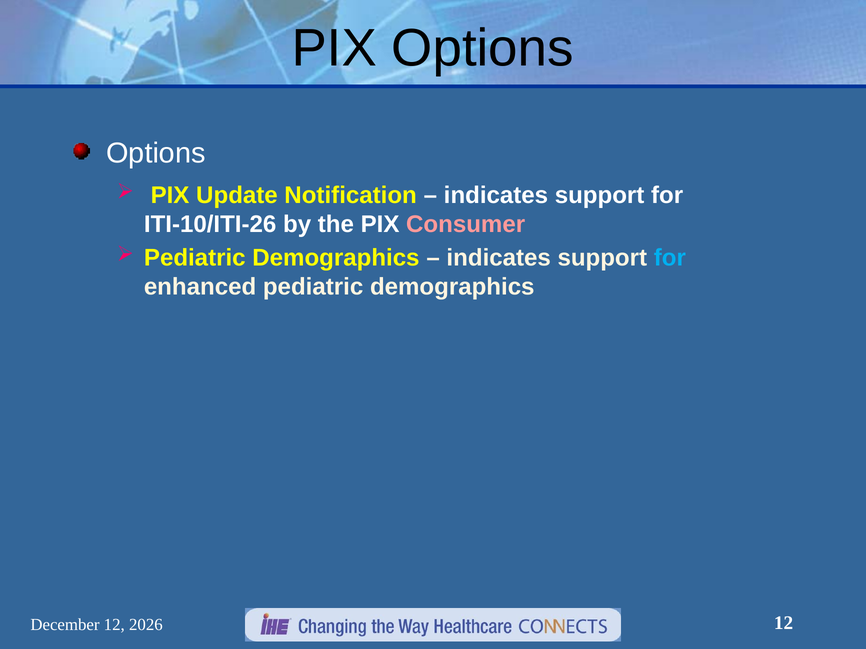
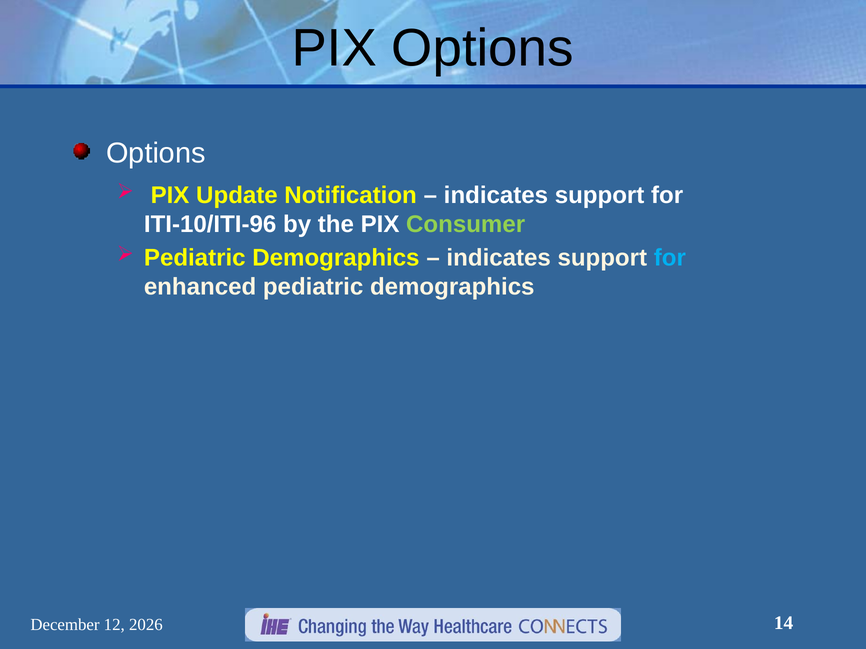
ITI-10/ITI-26: ITI-10/ITI-26 -> ITI-10/ITI-96 (210, 224)
Consumer colour: pink -> light green (466, 224)
12: 12 -> 14 (784, 623)
